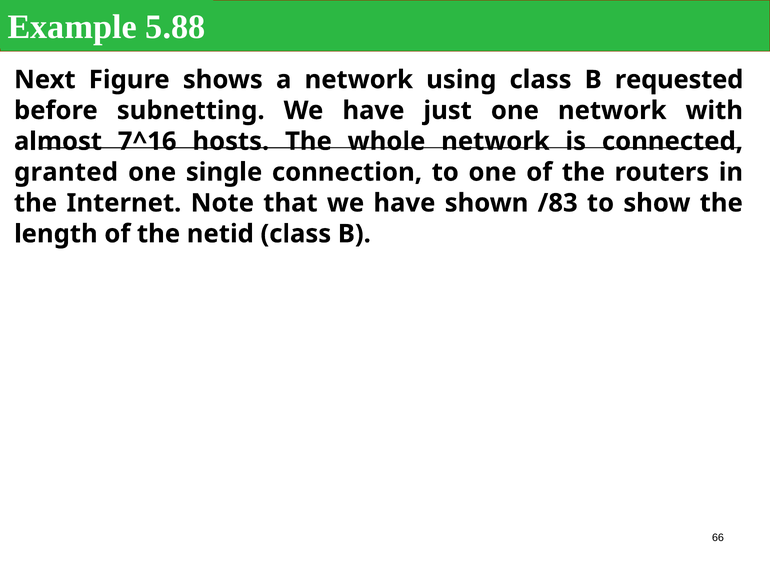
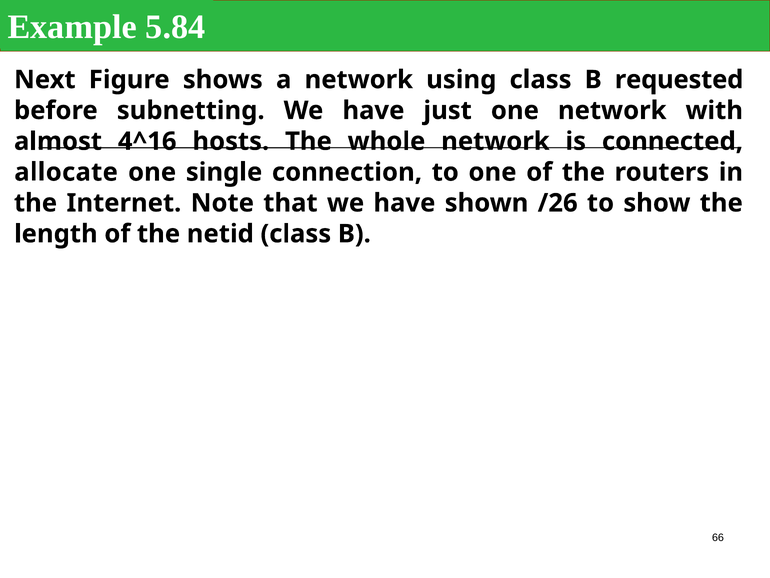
5.88: 5.88 -> 5.84 (175, 27)
7^16: 7^16 -> 4^16 (147, 141)
granted: granted -> allocate (66, 172)
/83: /83 -> /26 (558, 203)
